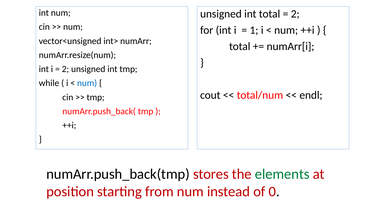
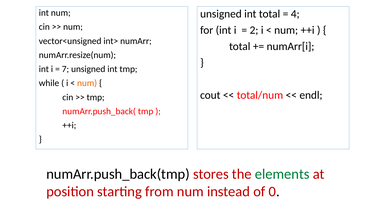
2: 2 -> 4 (295, 14)
1: 1 -> 2 (254, 30)
2: 2 -> 7 (65, 69)
num colour: blue -> orange (87, 83)
